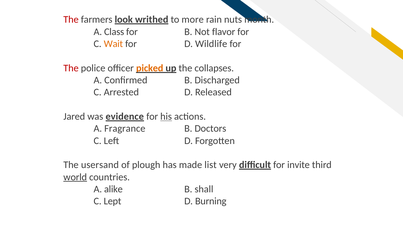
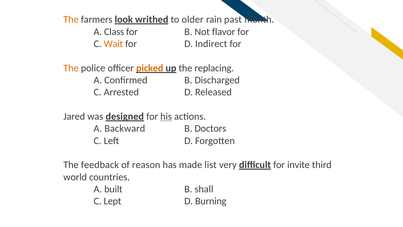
The colour: red -> orange (71, 20)
more: more -> older (193, 20)
nuts: nuts -> past (233, 20)
Wildlife: Wildlife -> Indirect (211, 44)
The colour: red -> orange (71, 68)
collapses: collapses -> replacing (214, 68)
evidence: evidence -> designed (125, 116)
Fragrance: Fragrance -> Backward (125, 128)
usersand: usersand -> feedback (100, 165)
plough: plough -> reason (146, 165)
world underline: present -> none (75, 177)
alike: alike -> built (113, 189)
